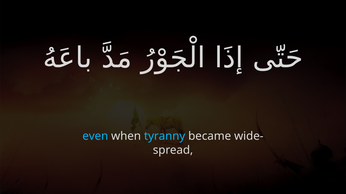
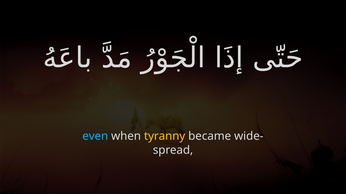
tyranny colour: light blue -> yellow (165, 137)
